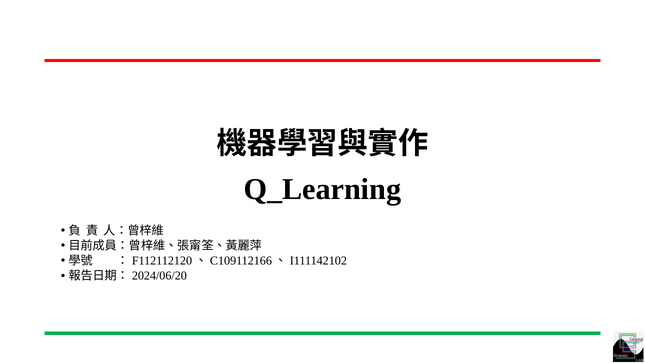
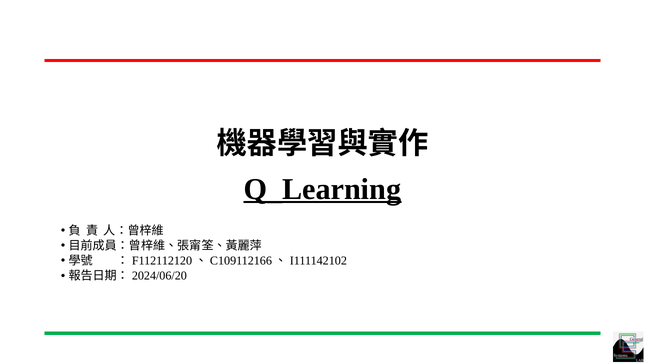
Q_Learning underline: none -> present (322, 189)
